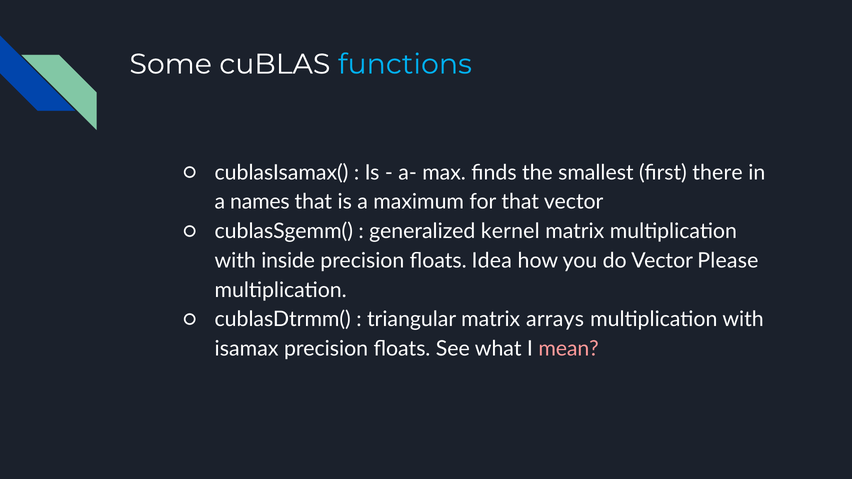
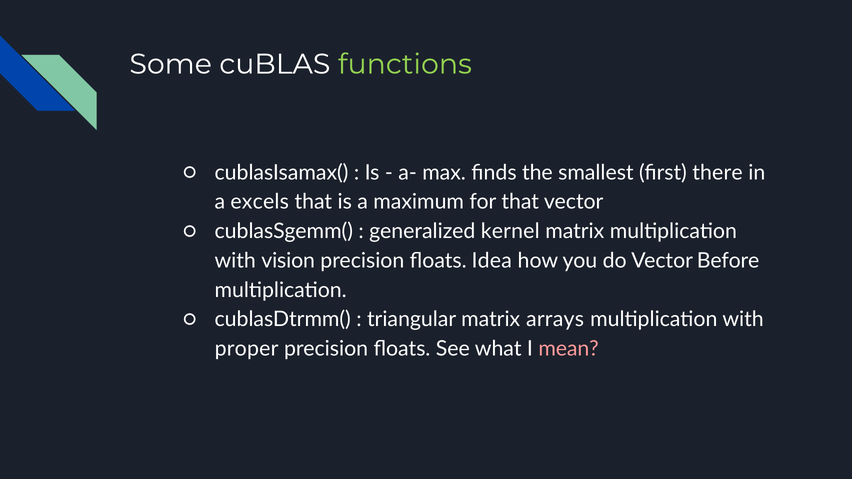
functions colour: light blue -> light green (405, 64)
names: names -> excels (260, 202)
inside: inside -> vision (288, 261)
Please: Please -> Before (728, 261)
isamax: isamax -> proper (247, 349)
